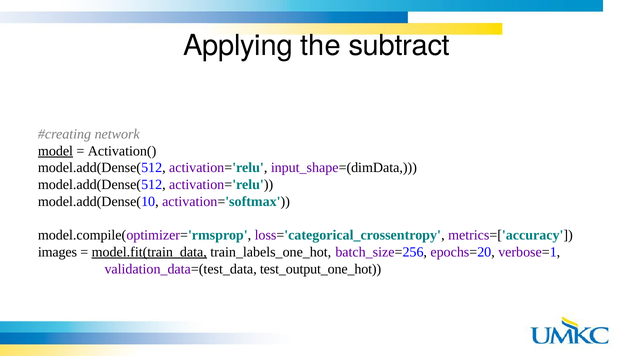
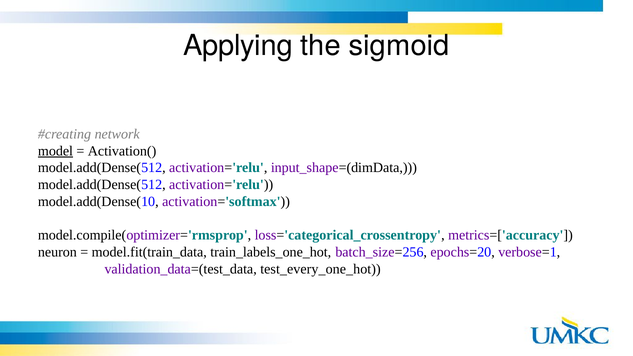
subtract: subtract -> sigmoid (399, 46)
images: images -> neuron (57, 252)
model.fit(train_data underline: present -> none (149, 252)
test_output_one_hot: test_output_one_hot -> test_every_one_hot (320, 269)
